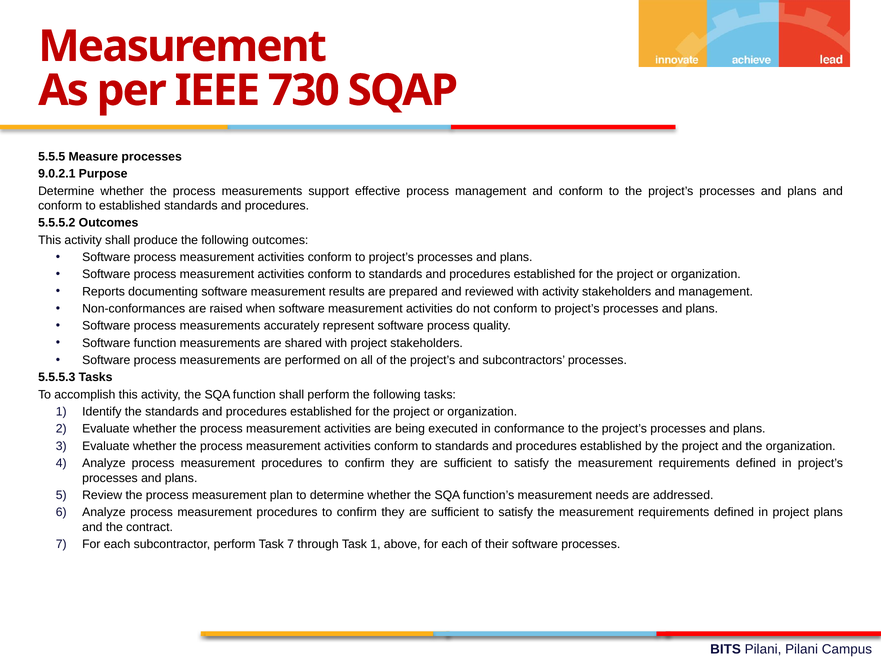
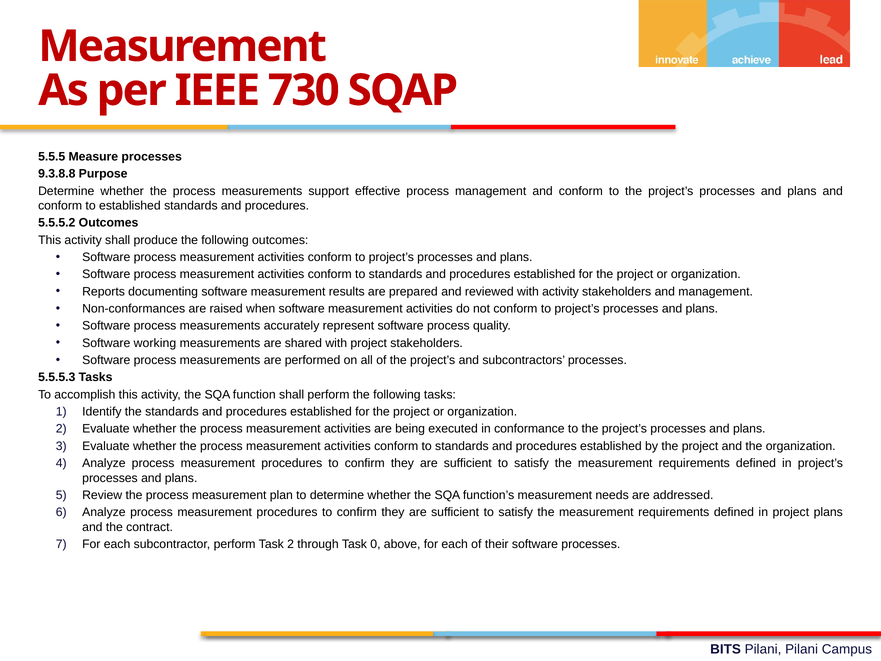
9.0.2.1: 9.0.2.1 -> 9.3.8.8 (57, 174)
Software function: function -> working (155, 343)
Task 7: 7 -> 2 (291, 544)
Task 1: 1 -> 0 (375, 544)
